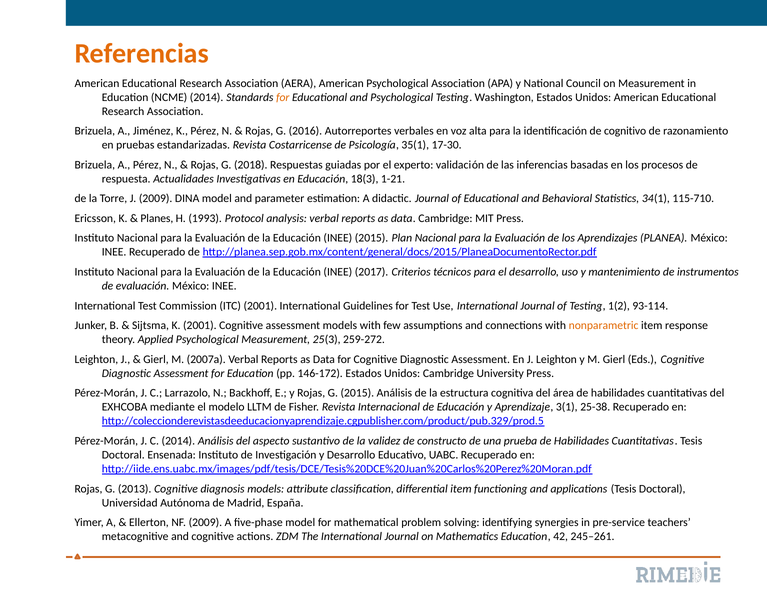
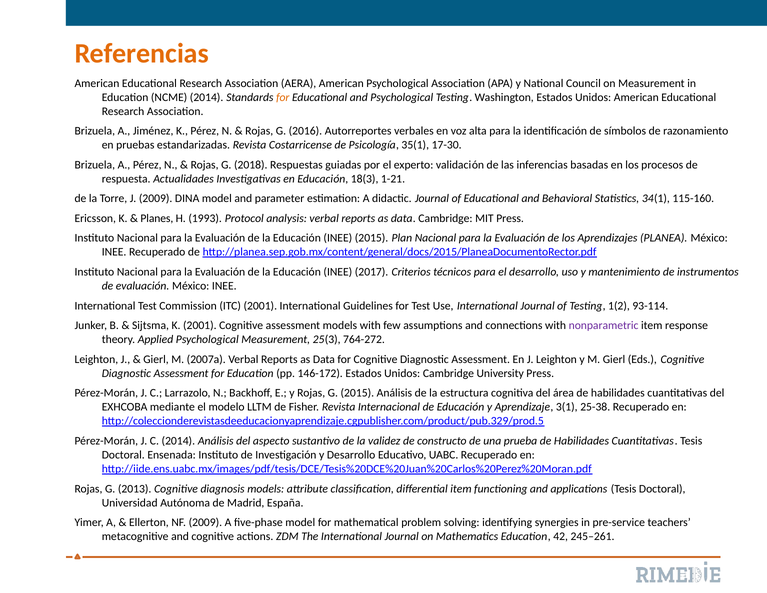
cognitivo: cognitivo -> símbolos (625, 131)
115-710: 115-710 -> 115-160 (693, 198)
nonparametric colour: orange -> purple (604, 325)
259-272: 259-272 -> 764-272 (364, 339)
